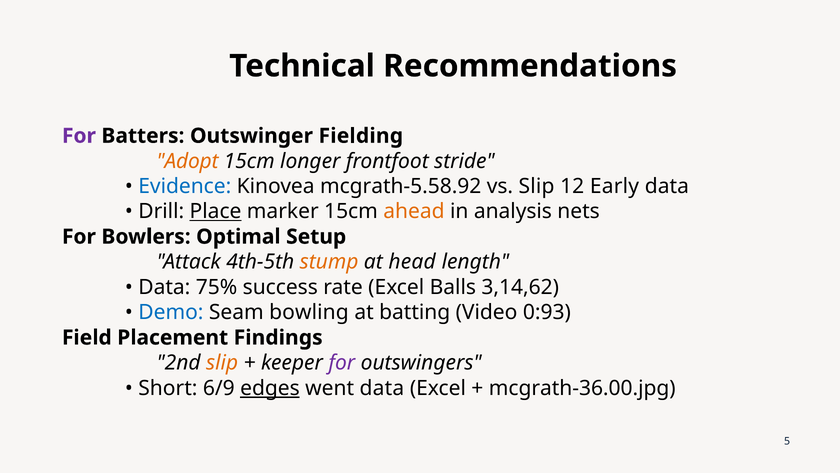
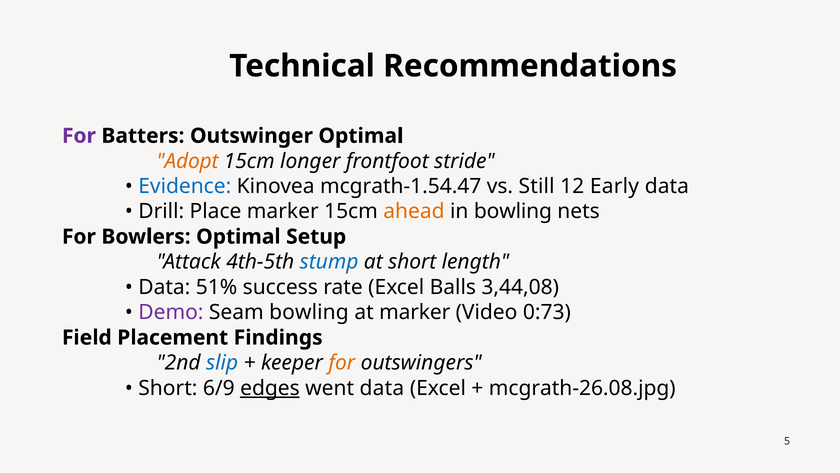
Outswinger Fielding: Fielding -> Optimal (361, 136)
mcgrath-5.58.92: mcgrath-5.58.92 -> mcgrath-1.54.47 (401, 186)
vs Slip: Slip -> Still (537, 186)
Place underline: present -> none (216, 211)
in analysis: analysis -> bowling (513, 211)
stump colour: orange -> blue (329, 262)
at head: head -> short (412, 262)
75%: 75% -> 51% (217, 287)
3,14,62: 3,14,62 -> 3,44,08 (520, 287)
Demo colour: blue -> purple (171, 312)
at batting: batting -> marker (415, 312)
0:93: 0:93 -> 0:73 (547, 312)
slip colour: orange -> blue (222, 363)
for colour: purple -> orange (342, 363)
mcgrath-36.00.jpg: mcgrath-36.00.jpg -> mcgrath-26.08.jpg (582, 388)
